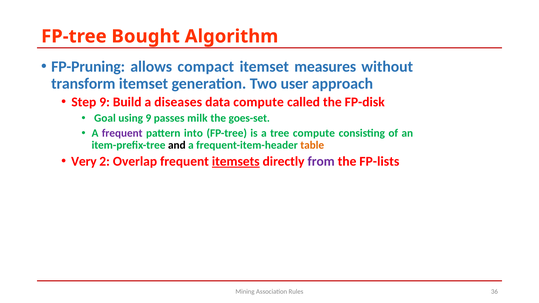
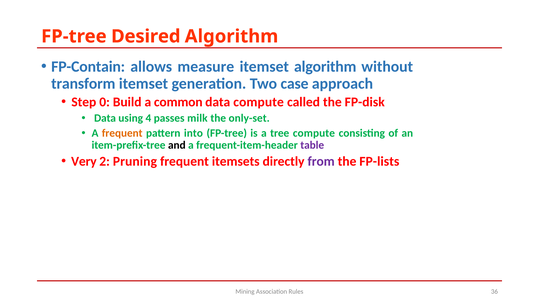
Bought: Bought -> Desired (146, 36)
FP-Pruning: FP-Pruning -> FP-Contain (88, 67)
compact: compact -> measure (206, 67)
itemset measures: measures -> algorithm (325, 67)
user: user -> case (295, 84)
Step 9: 9 -> 0 (105, 102)
diseases: diseases -> common (178, 102)
Goal: Goal -> Data (105, 118)
using 9: 9 -> 4 (148, 118)
goes-set: goes-set -> only-set (249, 118)
frequent colour: purple -> orange (122, 133)
table colour: orange -> purple (312, 145)
Overlap: Overlap -> Pruning (135, 161)
itemsets underline: present -> none (236, 161)
